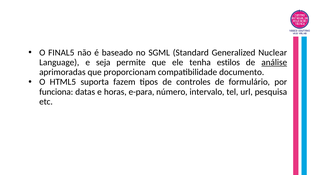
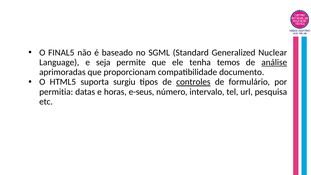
estilos: estilos -> temos (228, 62)
fazem: fazem -> surgiu (124, 82)
controles underline: none -> present (193, 82)
funciona: funciona -> permitia (56, 92)
e-para: e-para -> e-seus (141, 92)
